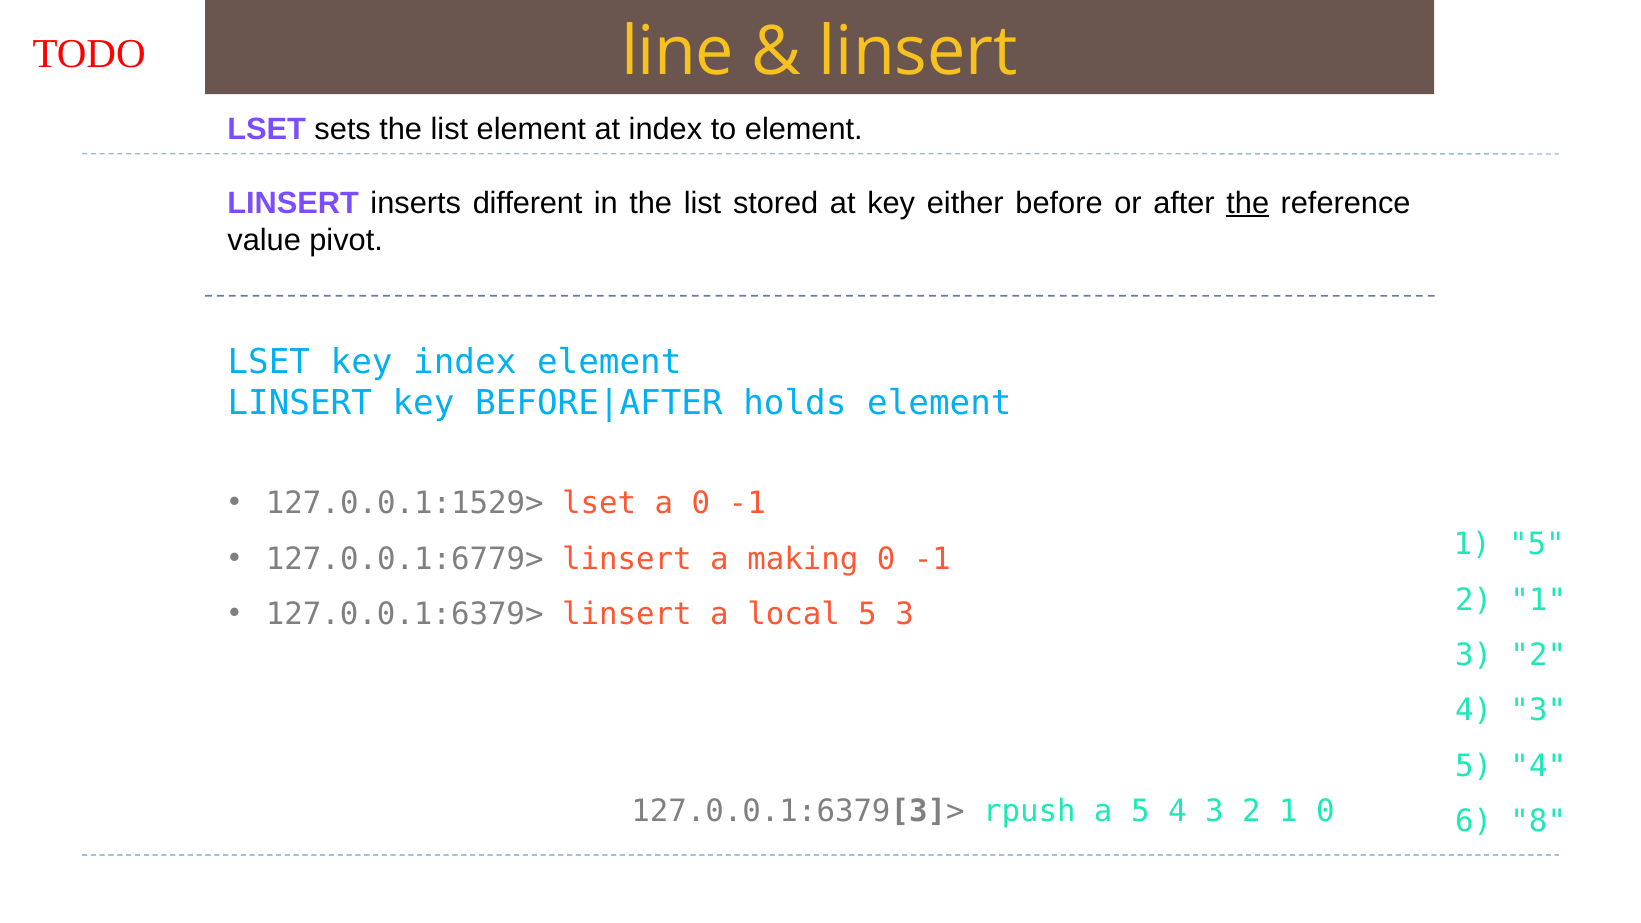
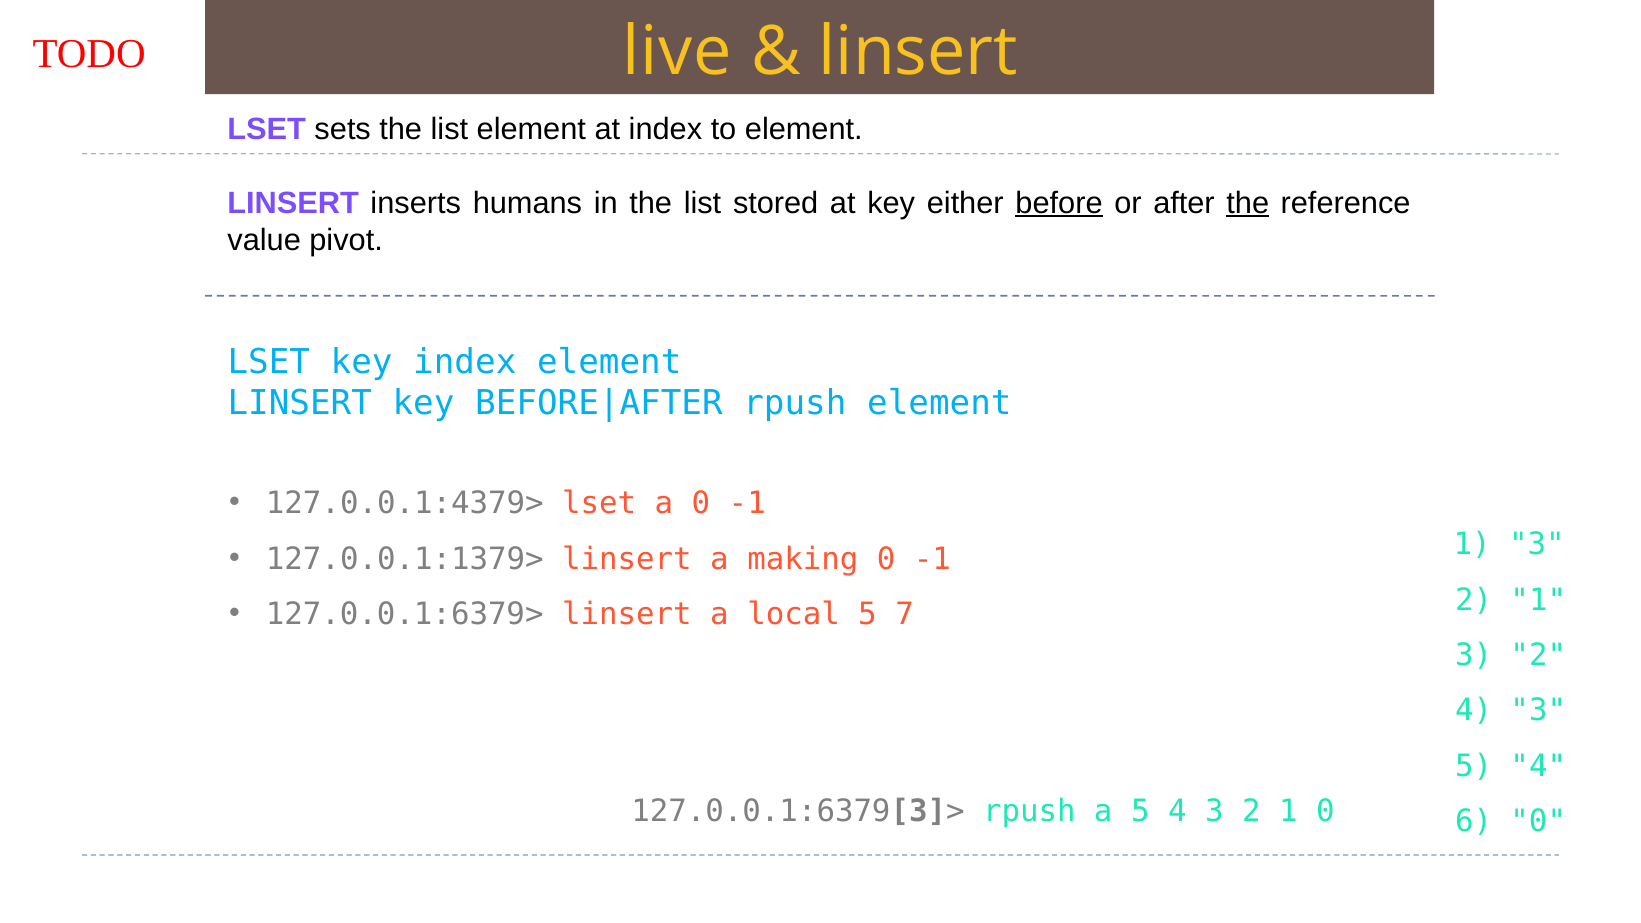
line: line -> live (677, 52)
different: different -> humans (527, 203)
before underline: none -> present (1059, 203)
holds: holds -> rpush (795, 403)
127.0.0.1:1529>: 127.0.0.1:1529> -> 127.0.0.1:4379> (405, 504)
5: 5 -> 3 (1537, 545)
127.0.0.1:6779>: 127.0.0.1:6779> -> 127.0.0.1:1379> (405, 559)
5 3: 3 -> 7 (905, 614)
6 8: 8 -> 0 (1538, 821)
